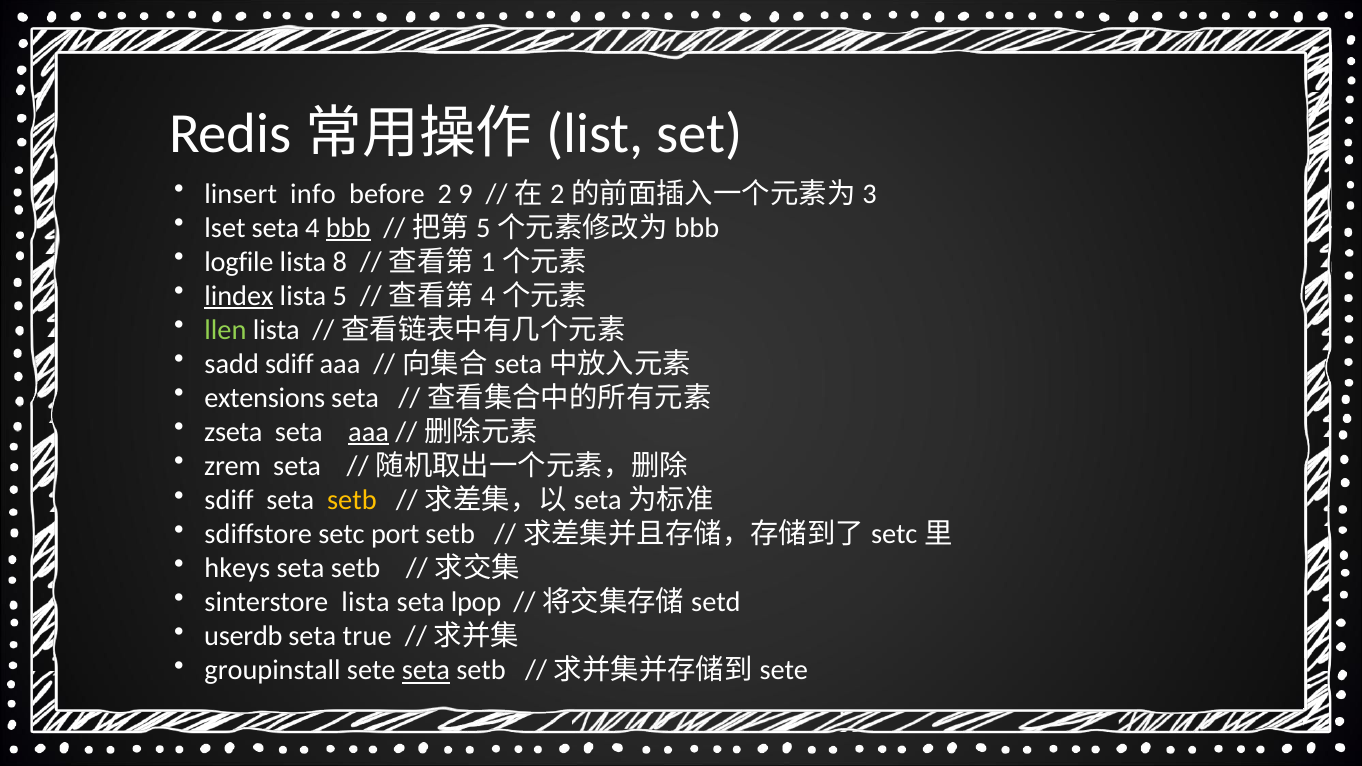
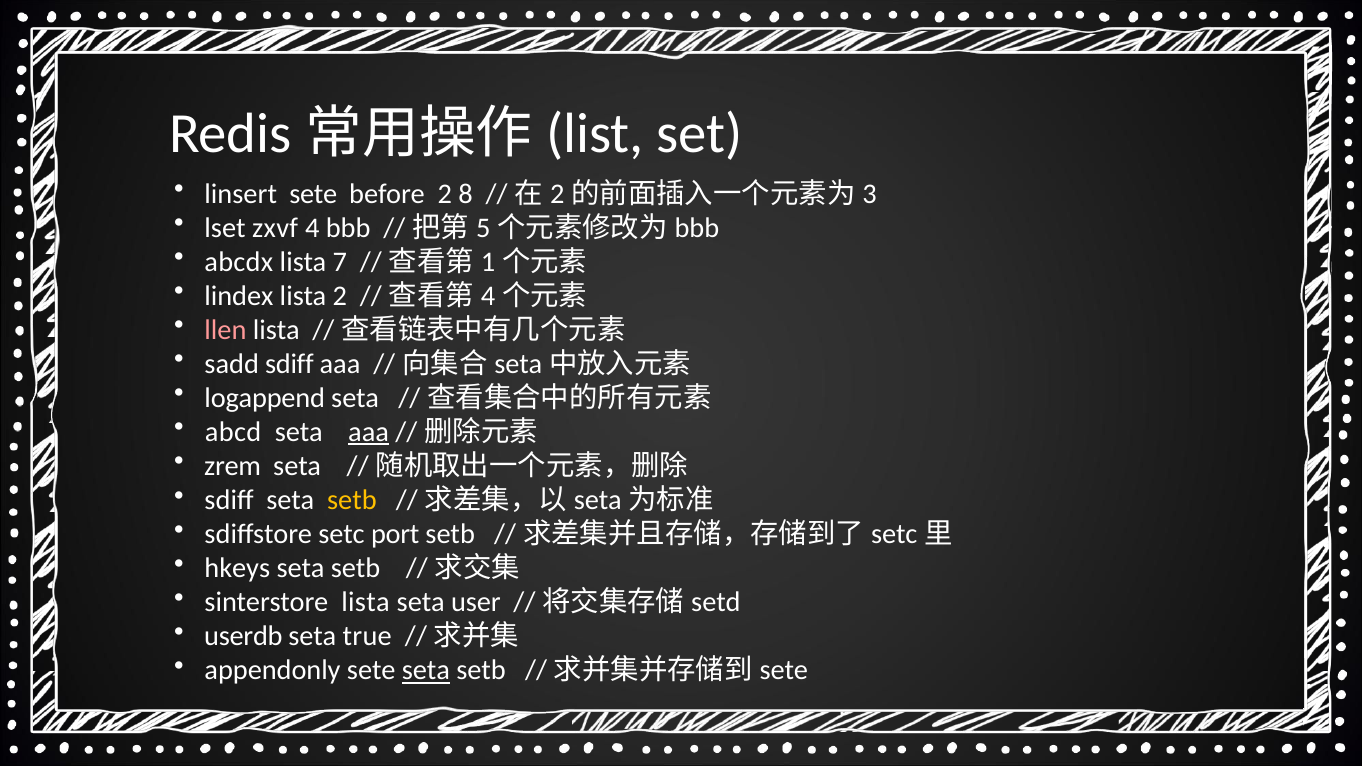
linsert info: info -> sete (313, 194)
9: 9 -> 8 (466, 194)
lset seta: seta -> zxvf (275, 228)
bbb underline: present -> none (348, 228)
logfile: logfile -> abcdx (239, 262)
8: 8 -> 7 (340, 262)
lindex underline: present -> none (239, 296)
lista 5: 5 -> 2 (340, 296)
llen colour: light green -> pink (225, 330)
extensions: extensions -> logappend (265, 398)
zseta: zseta -> abcd (233, 432)
lpop: lpop -> user (476, 603)
groupinstall: groupinstall -> appendonly (273, 671)
